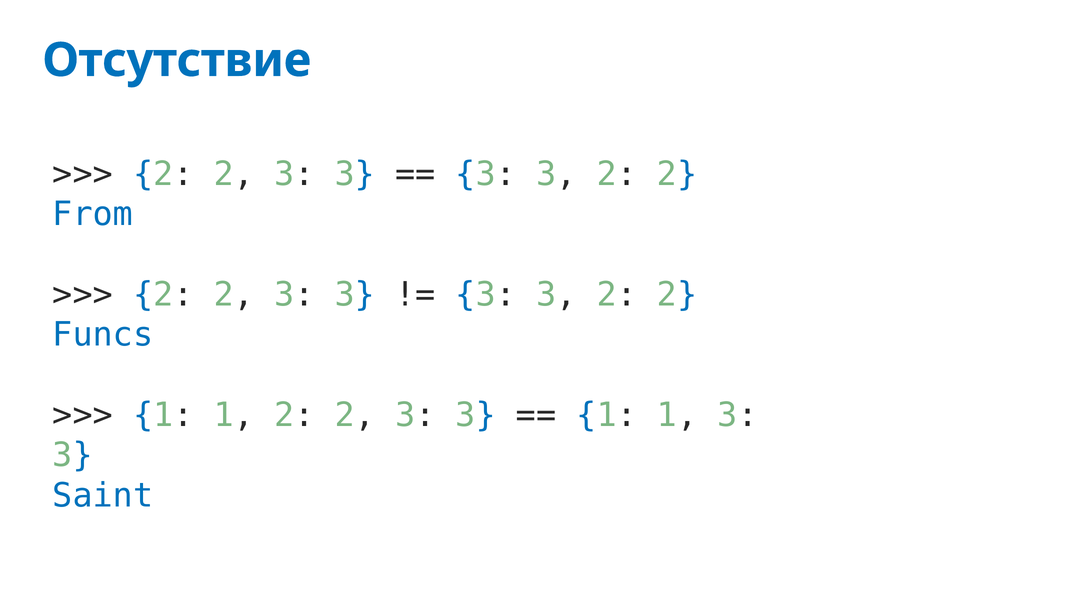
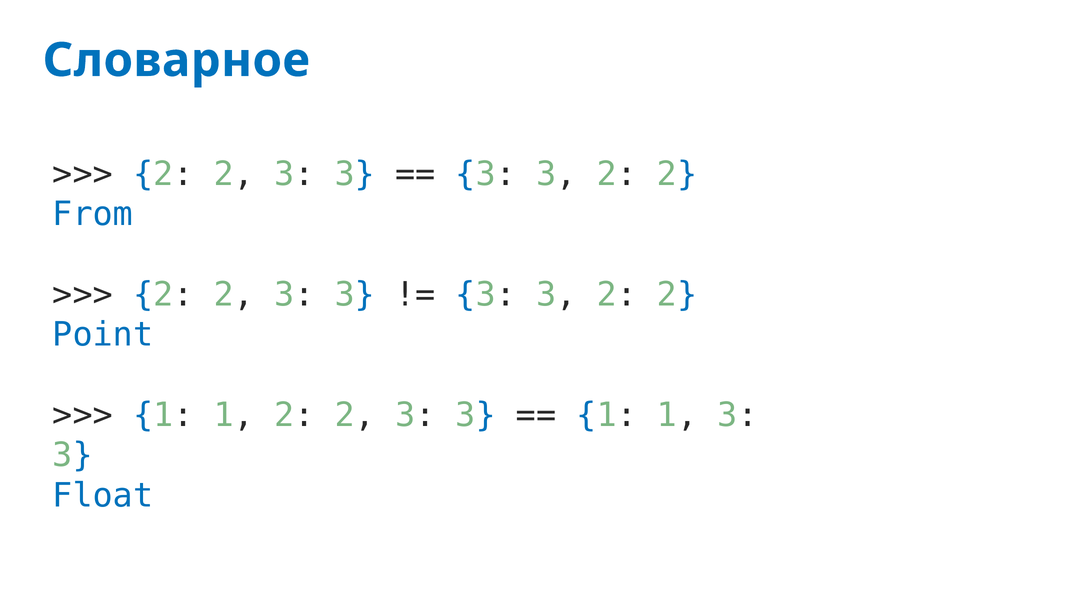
Отсутствие: Отсутствие -> Словарное (176, 60)
Funcs: Funcs -> Point (103, 335)
Saint: Saint -> Float (103, 495)
